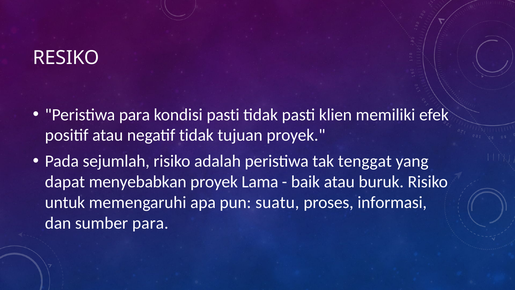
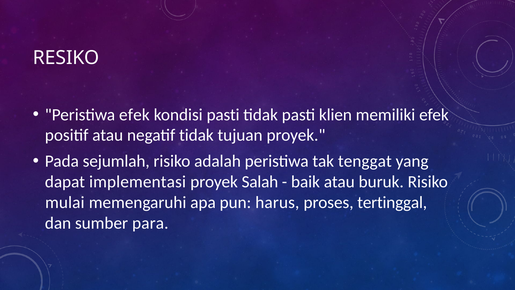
Peristiwa para: para -> efek (134, 115)
menyebabkan: menyebabkan -> implementasi (138, 182)
Lama: Lama -> Salah (260, 182)
untuk: untuk -> mulai (65, 202)
suatu: suatu -> harus (277, 202)
informasi: informasi -> tertinggal (392, 202)
